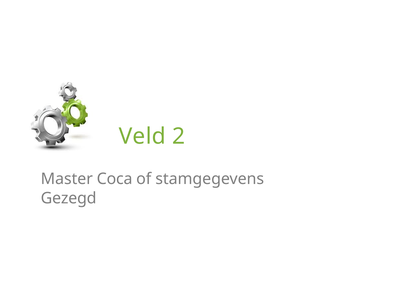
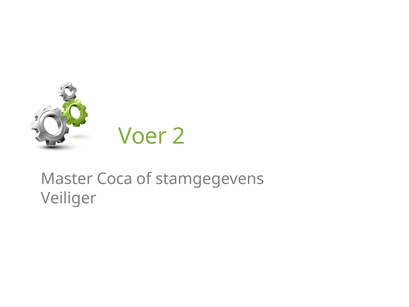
Veld: Veld -> Voer (143, 136)
Gezegd: Gezegd -> Veiliger (69, 198)
